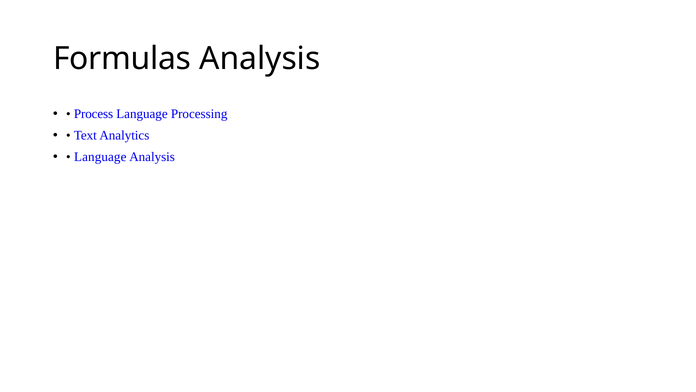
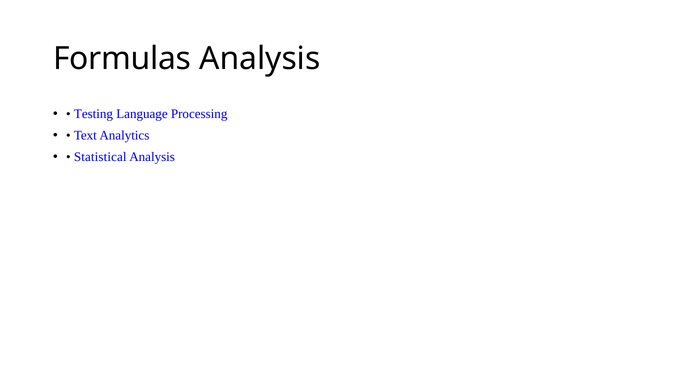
Process: Process -> Testing (93, 114)
Language: Language -> Statistical (100, 157)
